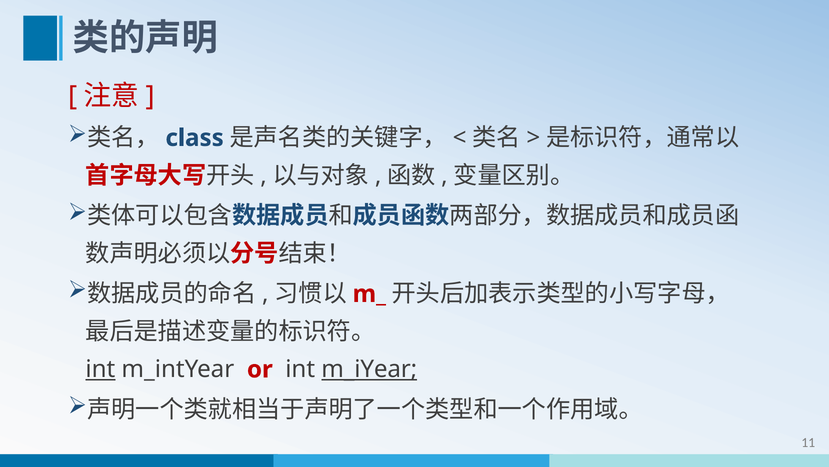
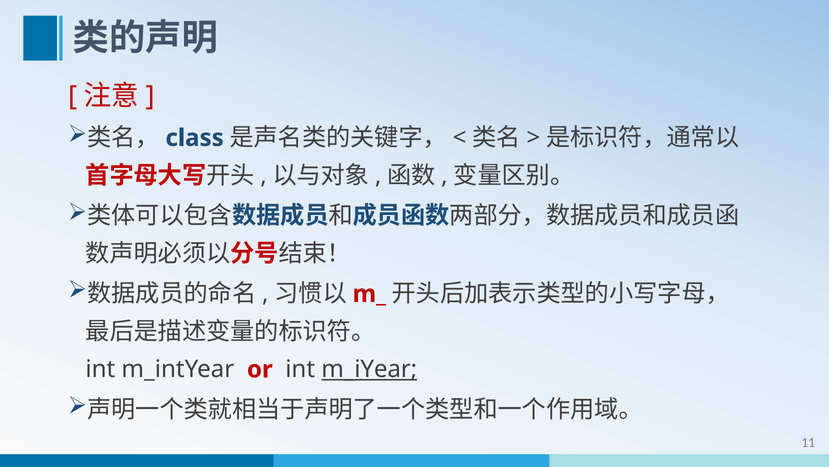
int underline: present -> none (100, 369)
